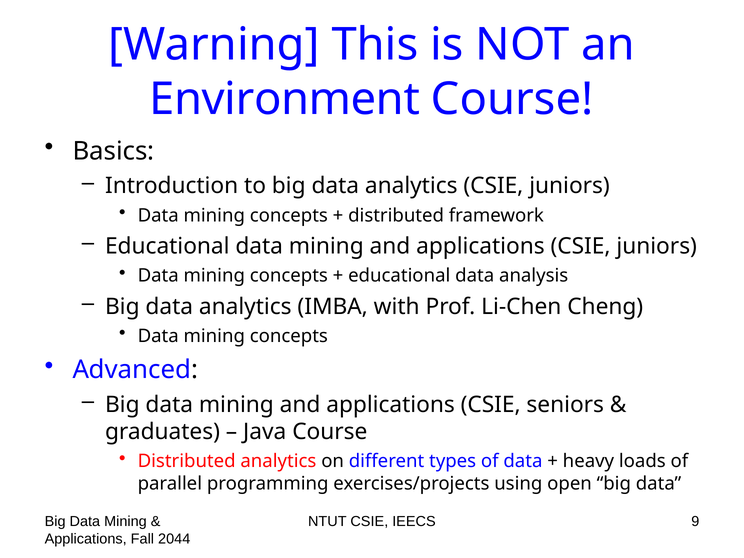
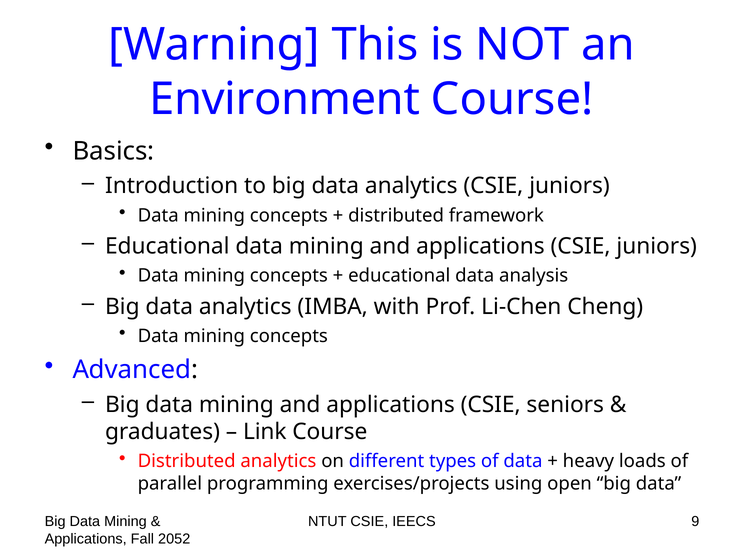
Java: Java -> Link (265, 432)
2044: 2044 -> 2052 (174, 539)
